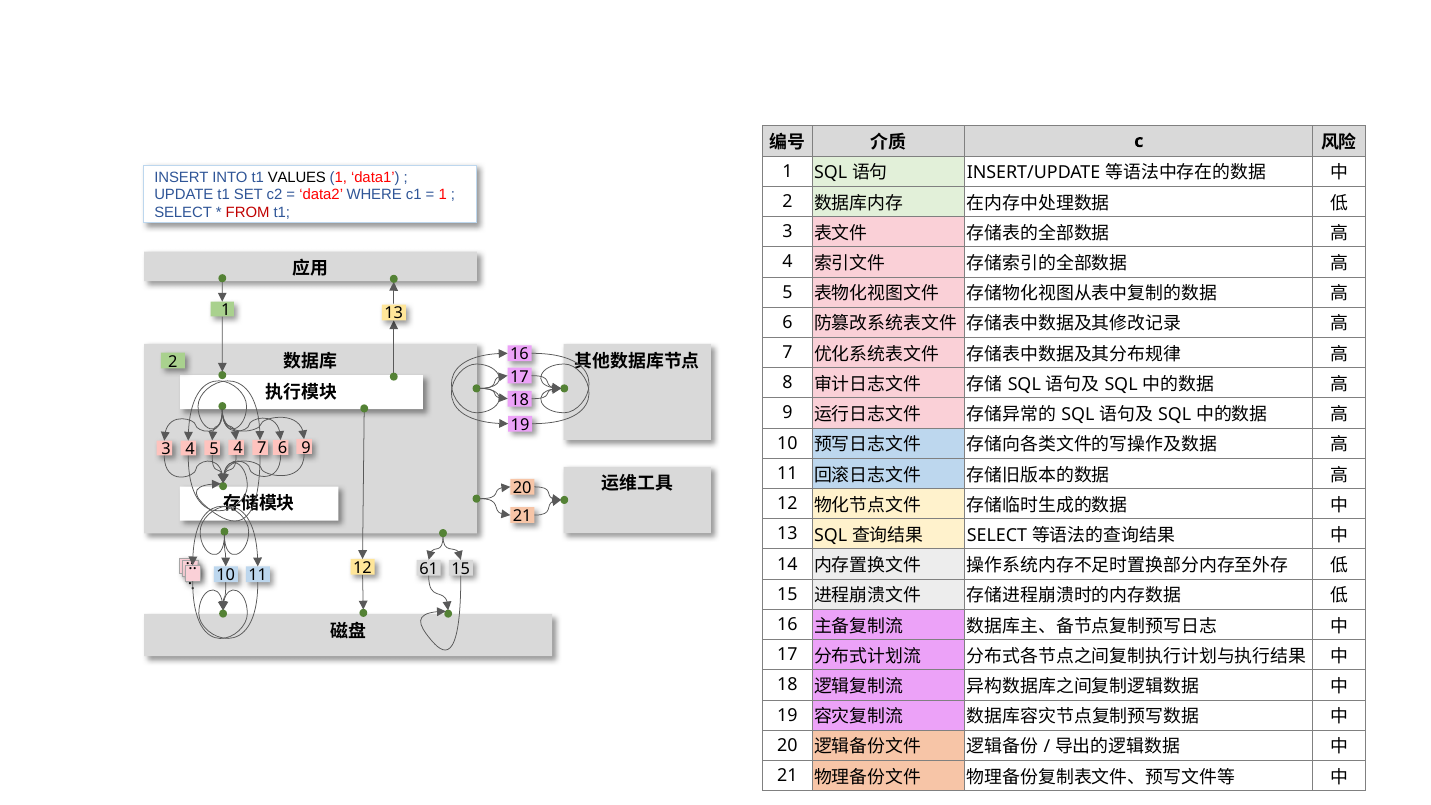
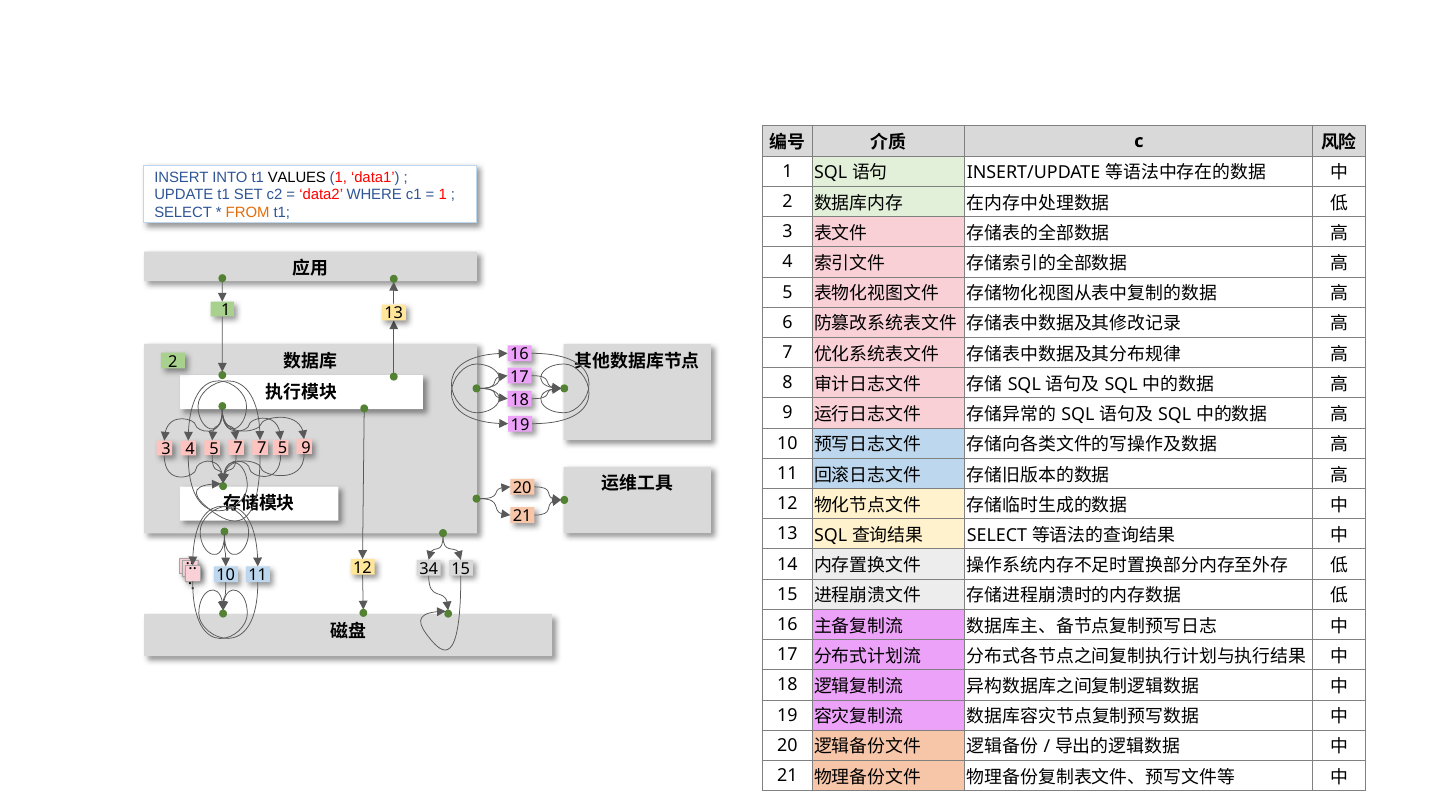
FROM colour: red -> orange (248, 213)
5 4: 4 -> 7 (238, 449)
7 6: 6 -> 5 (283, 449)
61: 61 -> 34 (429, 569)
